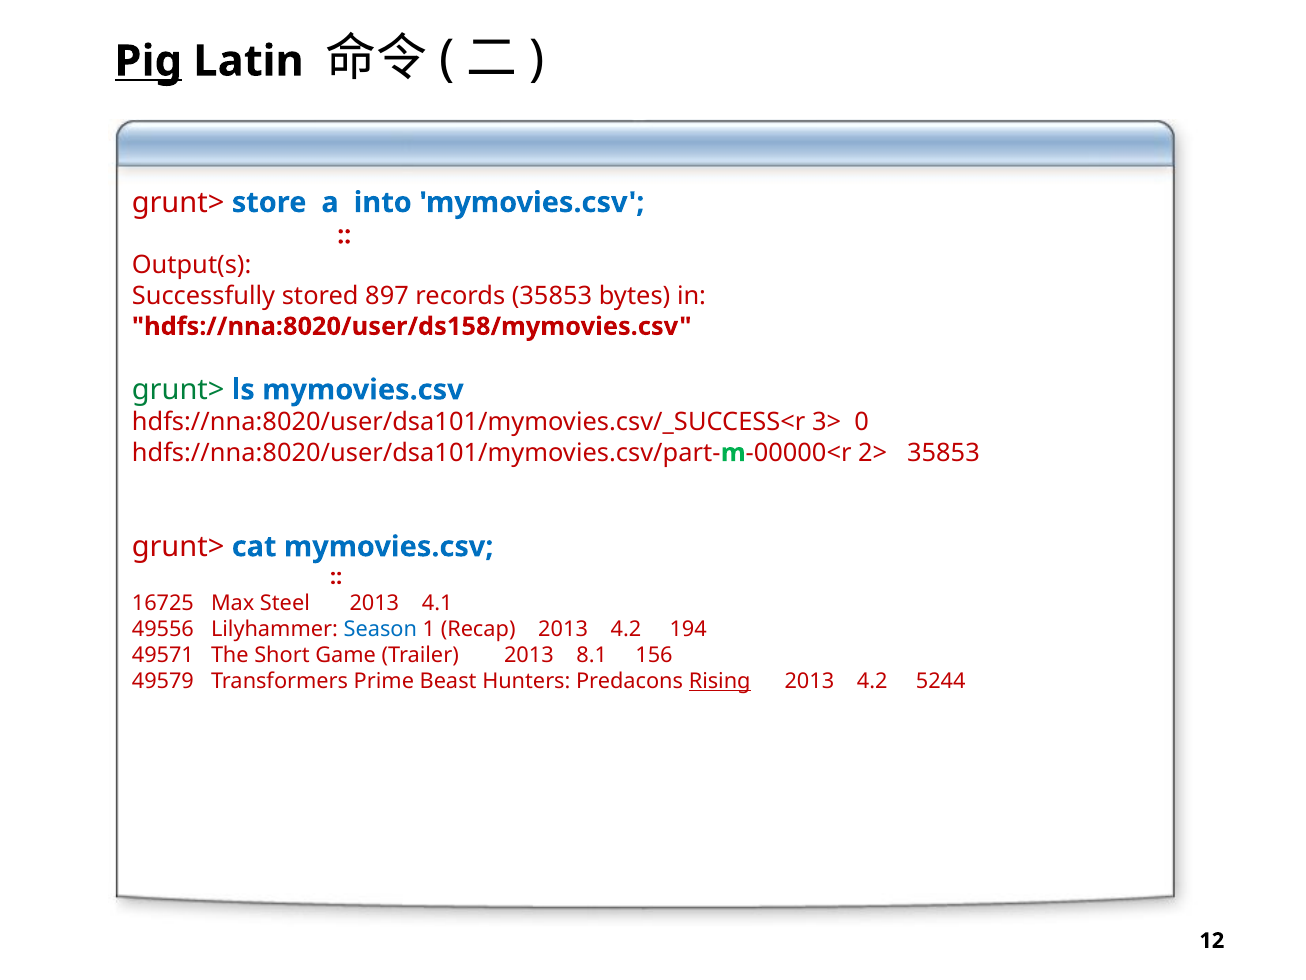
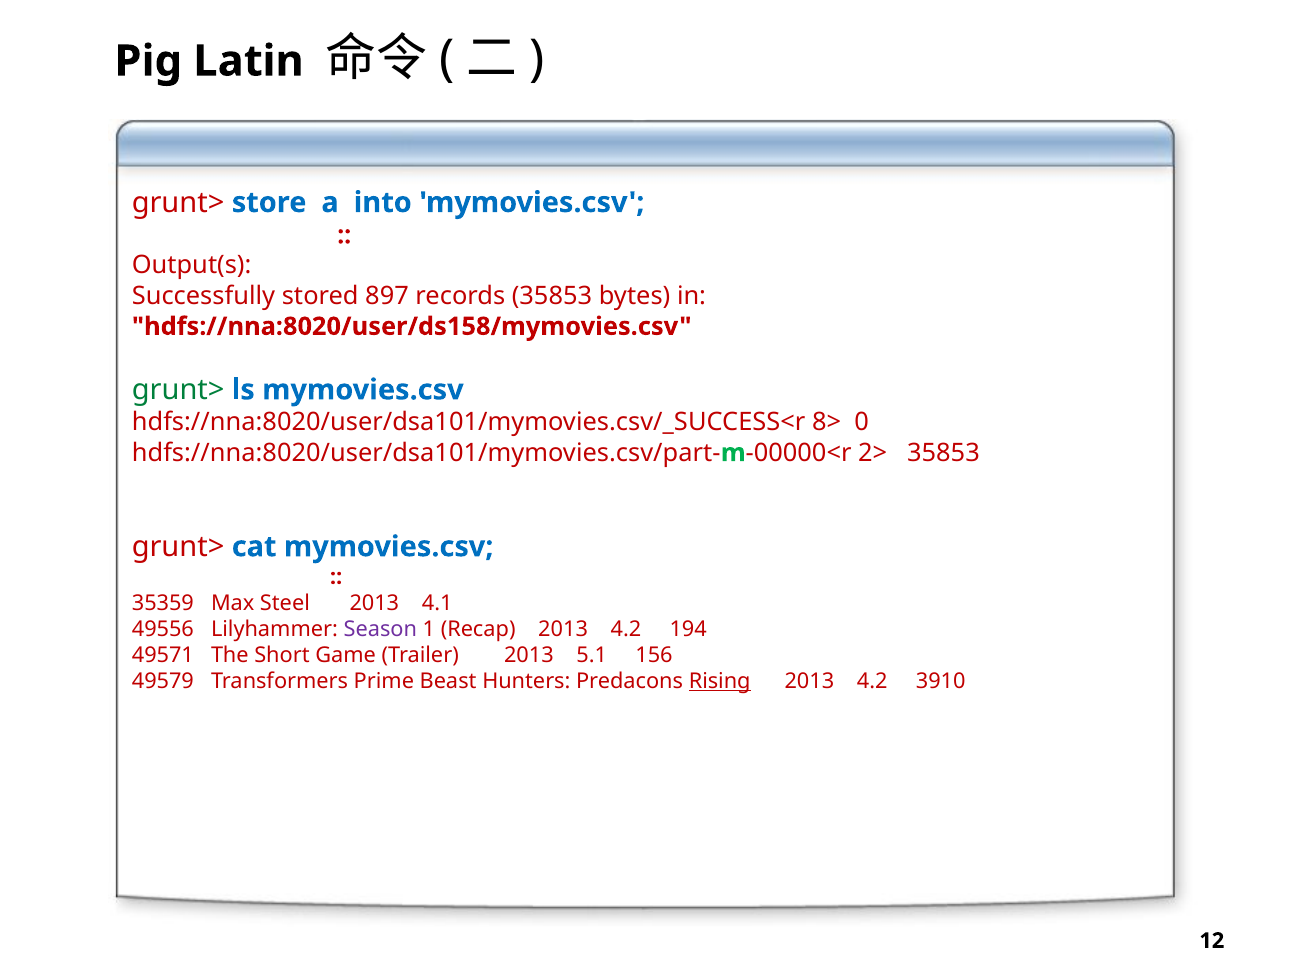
Pig underline: present -> none (148, 61)
3>: 3> -> 8> (827, 422)
16725: 16725 -> 35359 (163, 603)
Season colour: blue -> purple (380, 629)
8.1: 8.1 -> 5.1 (592, 655)
5244: 5244 -> 3910 (941, 681)
